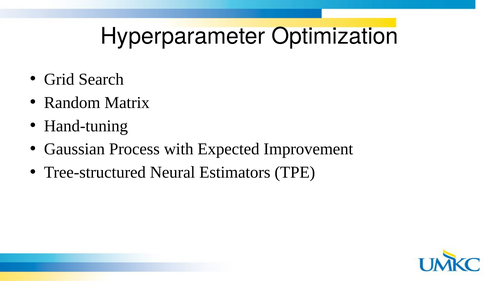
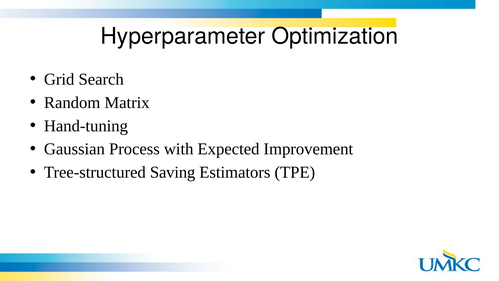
Neural: Neural -> Saving (173, 172)
